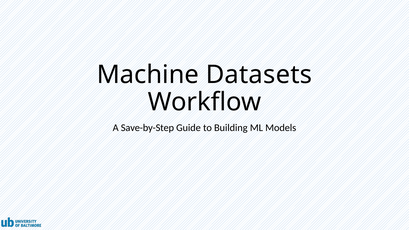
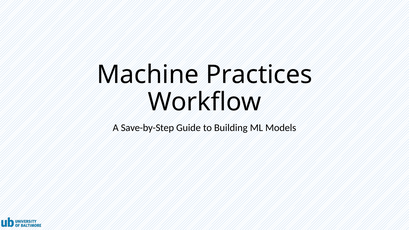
Datasets: Datasets -> Practices (259, 75)
